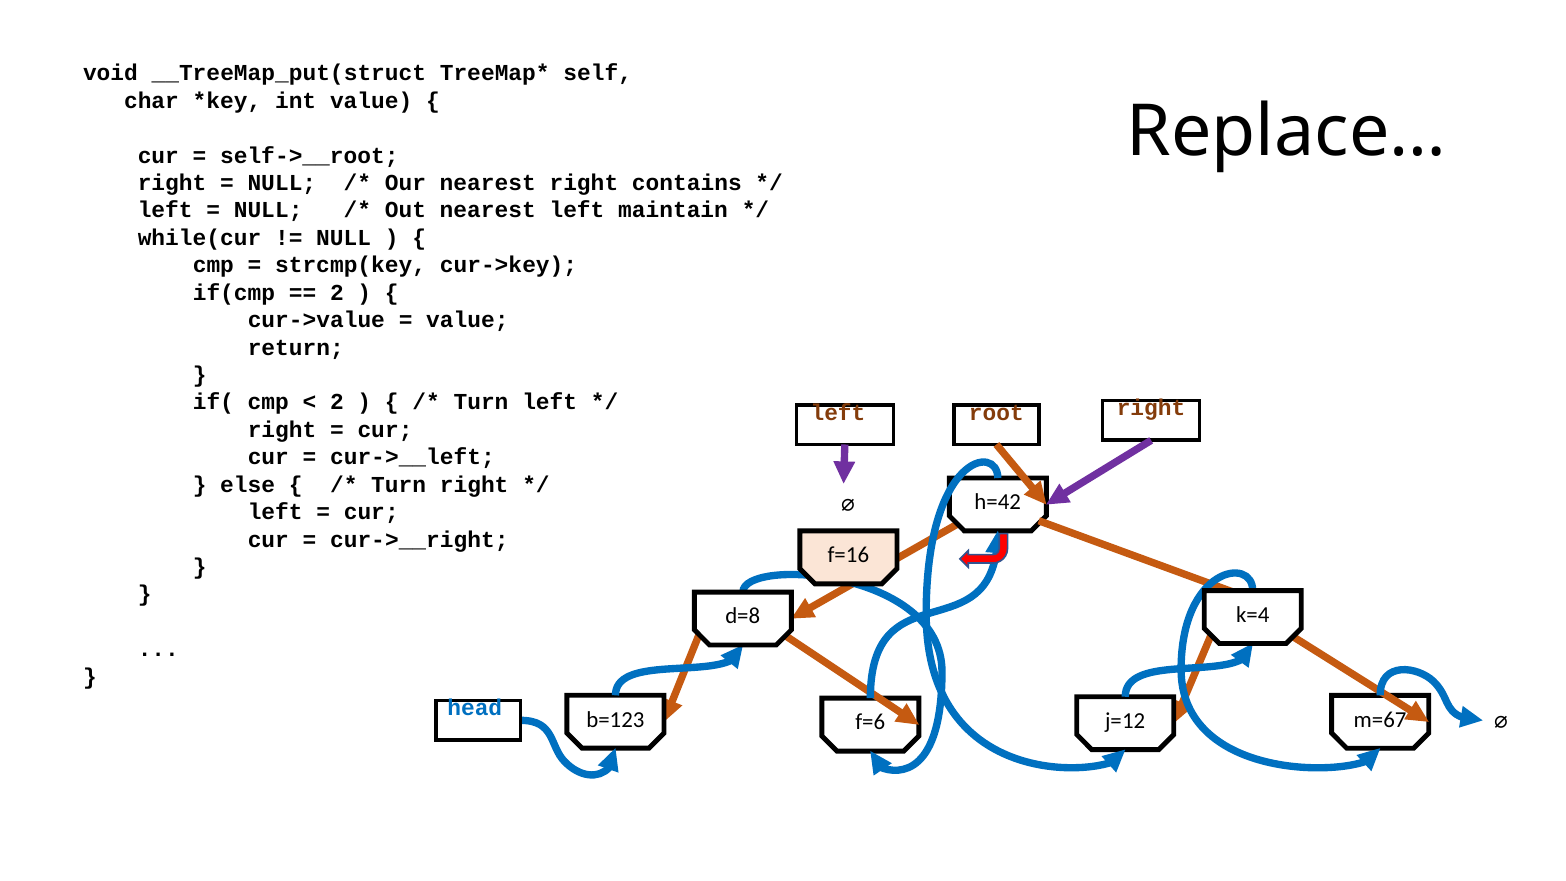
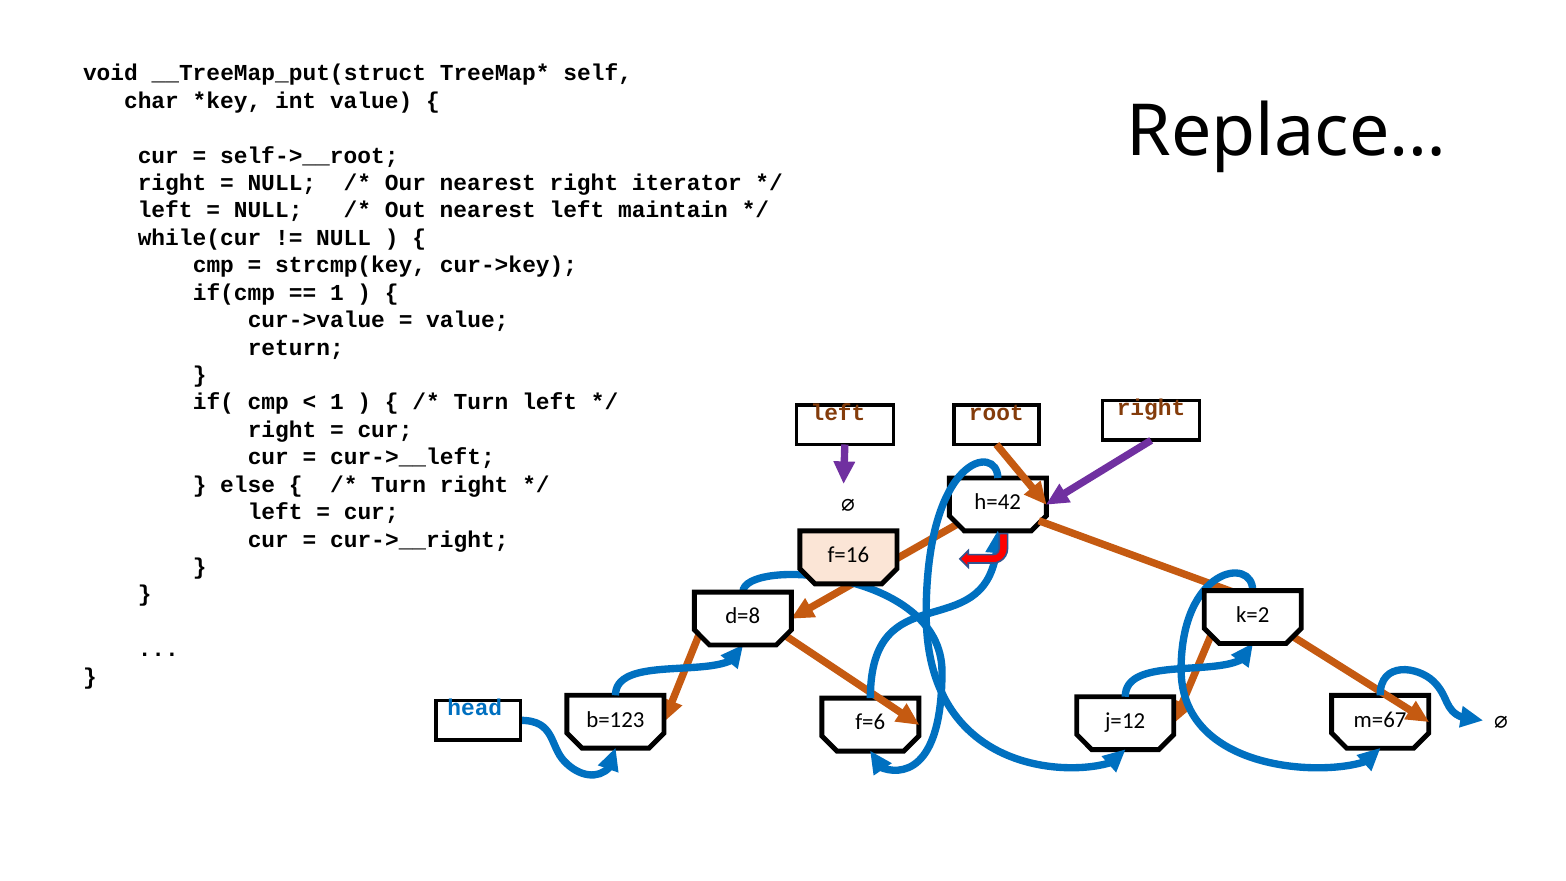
contains: contains -> iterator (687, 183)
2: 2 -> 1 (337, 293)
2: 2 -> 1 (337, 402)
k=4: k=4 -> k=2 (1253, 615)
